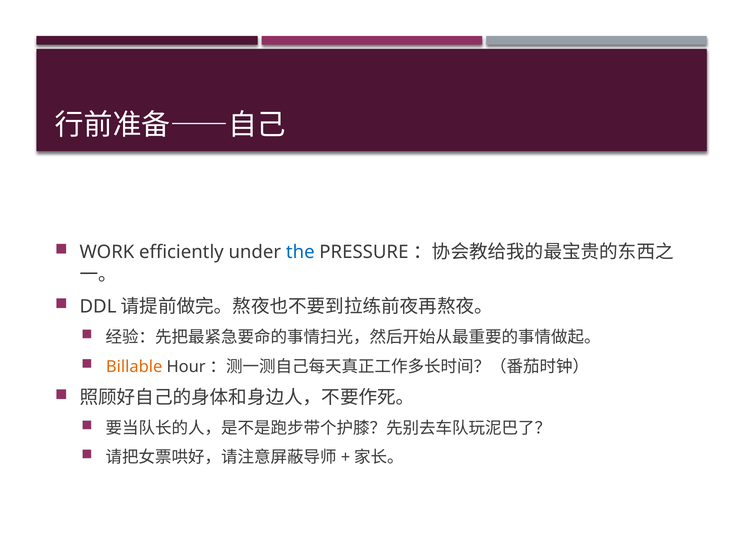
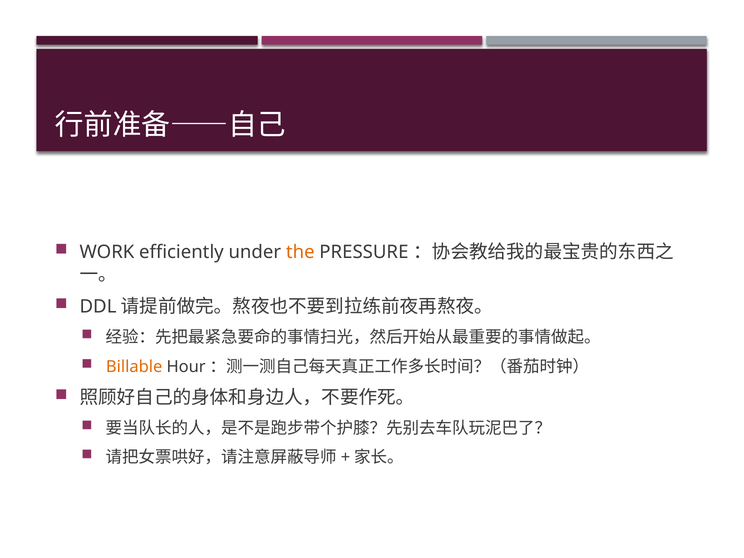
the colour: blue -> orange (300, 252)
